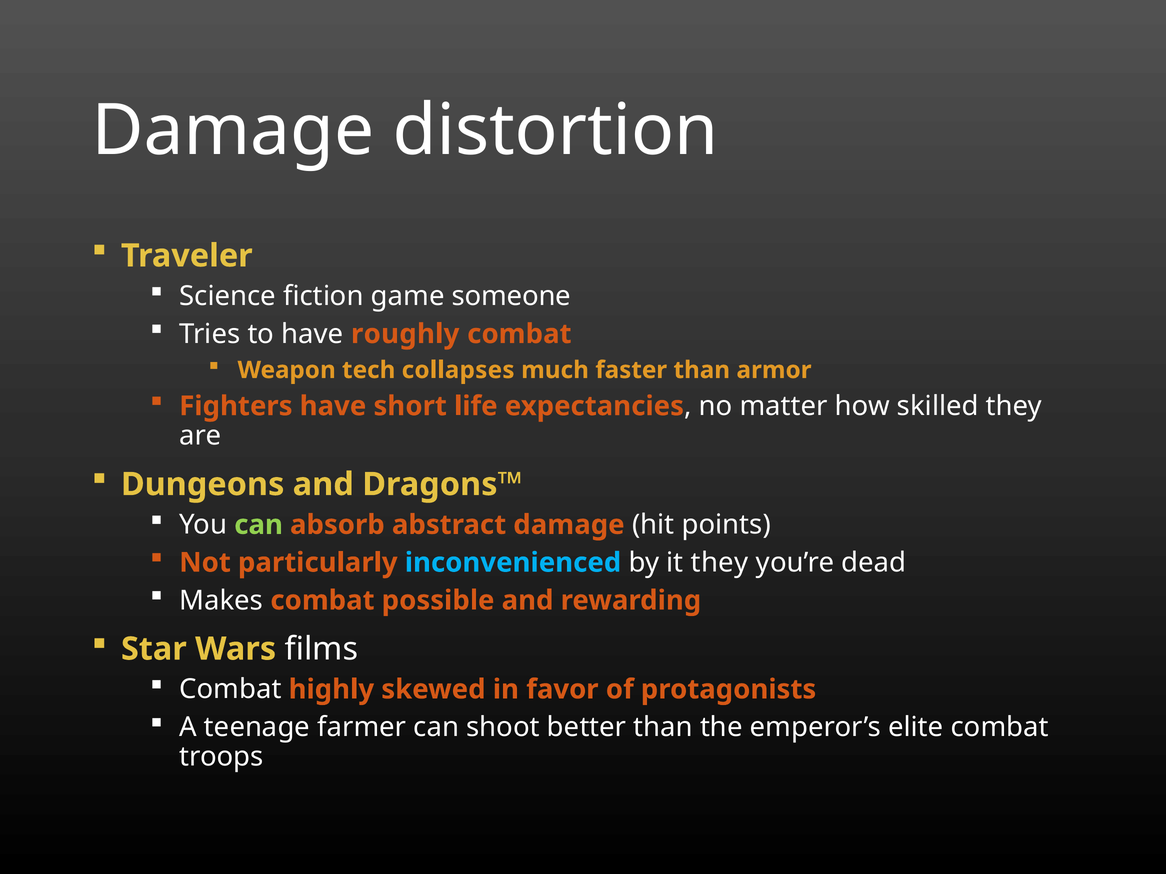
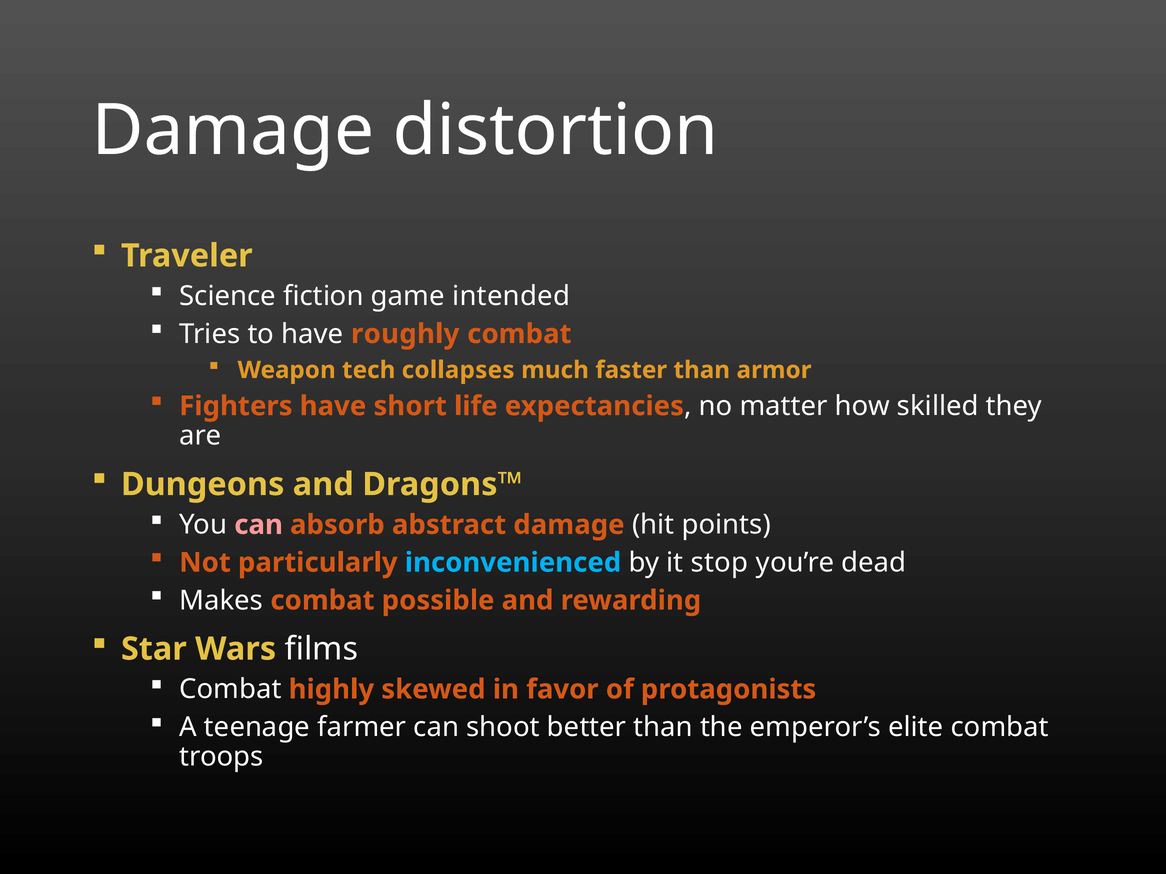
someone: someone -> intended (511, 296)
can colour: light green -> pink (259, 525)
it they: they -> stop (720, 563)
